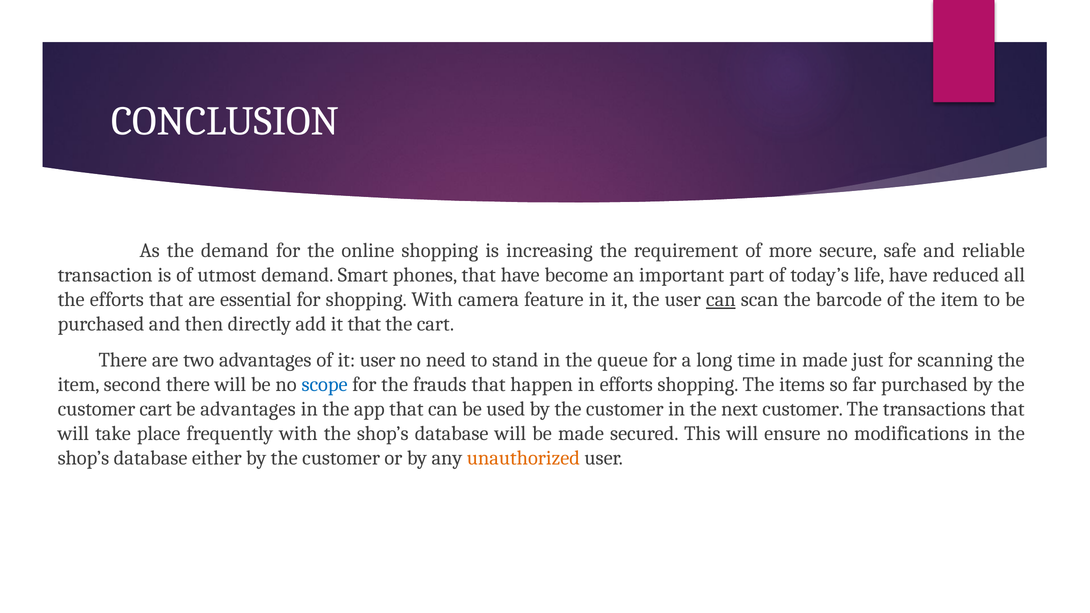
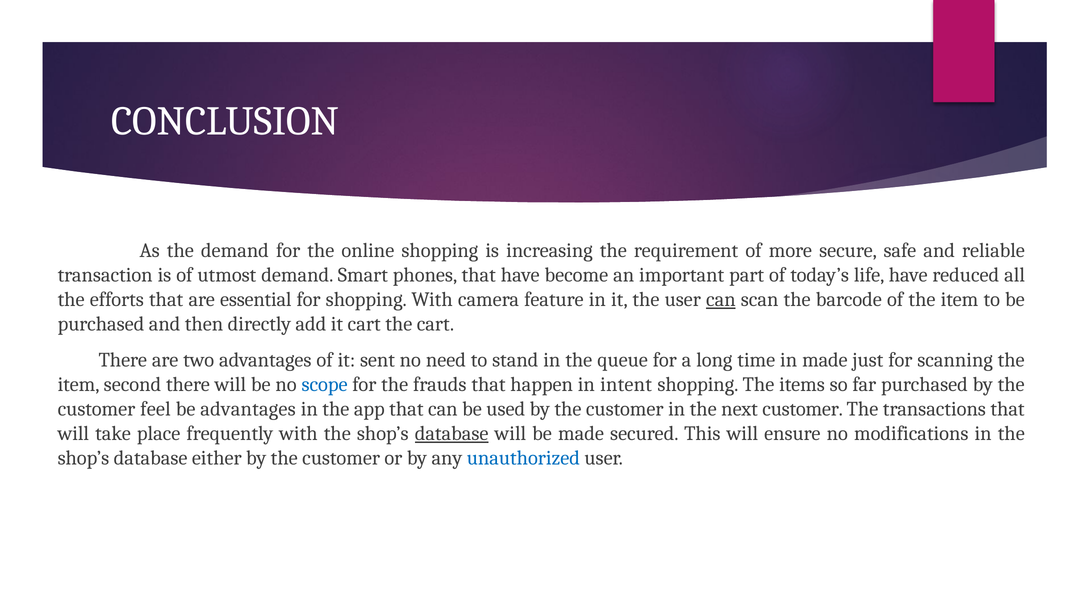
it that: that -> cart (364, 324)
it user: user -> sent (377, 360)
in efforts: efforts -> intent (626, 385)
customer cart: cart -> feel (155, 409)
database underline: none -> present (452, 434)
unauthorized colour: orange -> blue (523, 458)
